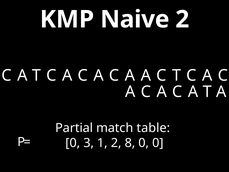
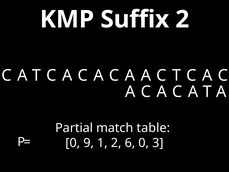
Naive: Naive -> Suffix (135, 19)
3: 3 -> 9 (89, 143)
8: 8 -> 6 (130, 143)
0 0: 0 -> 3 (158, 143)
